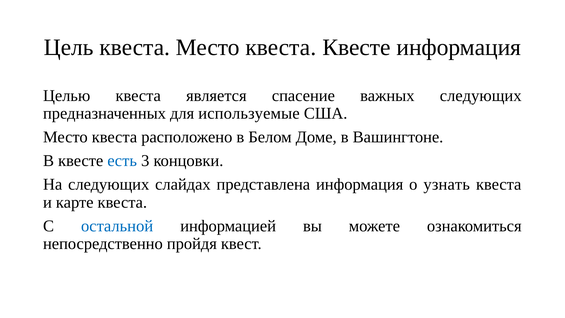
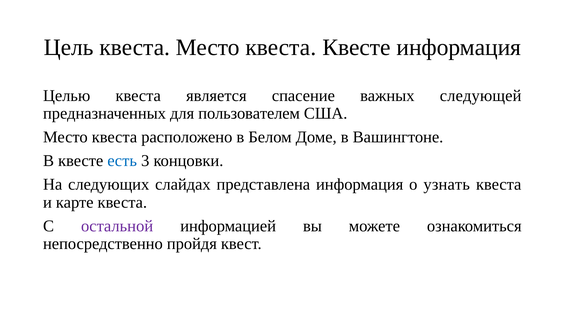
важных следующих: следующих -> следующей (481, 96)
используемые: используемые -> пользователем (249, 113)
остальной colour: blue -> purple (117, 226)
